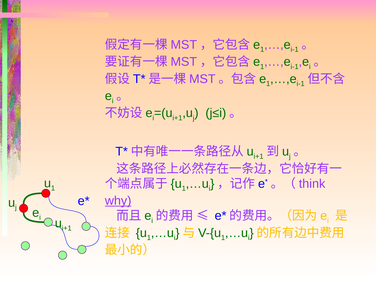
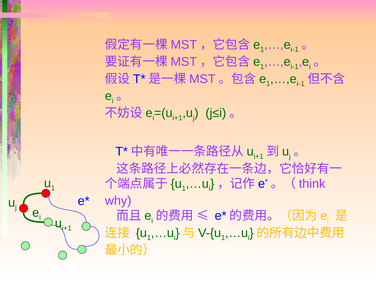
why underline: present -> none (118, 201)
